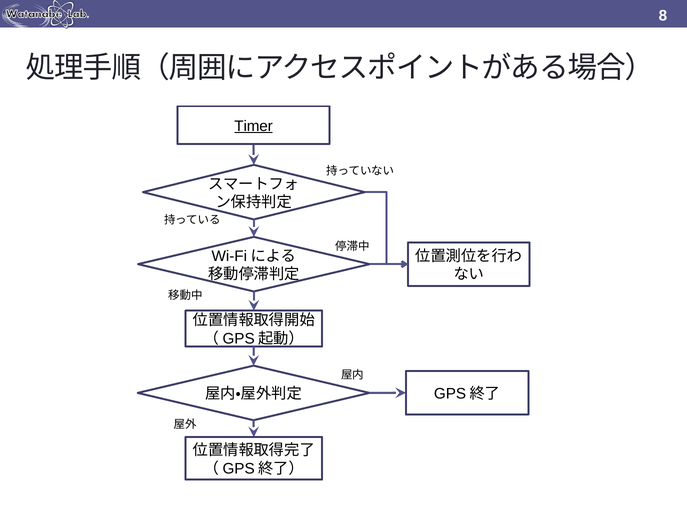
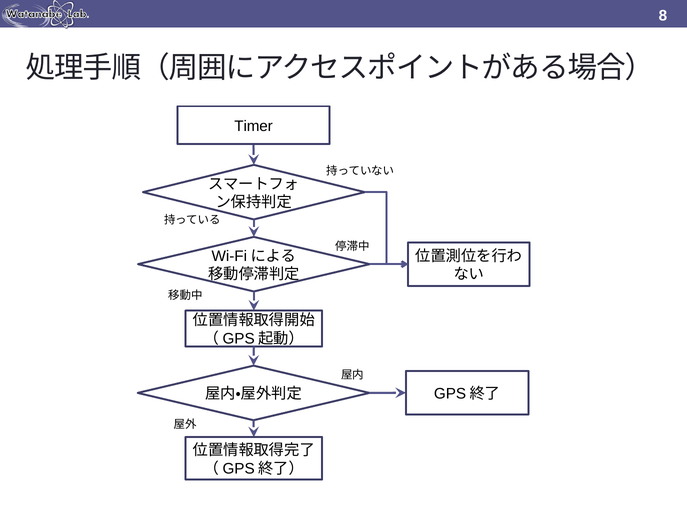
Timer underline: present -> none (254, 126)
